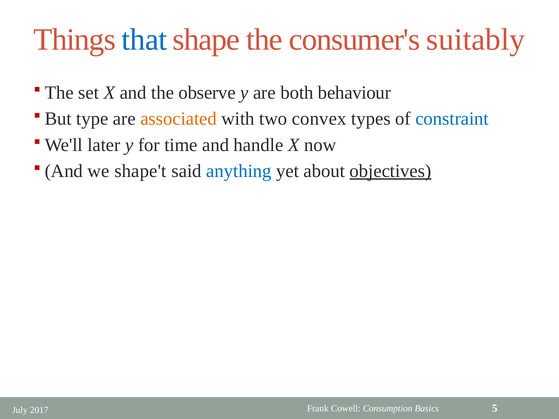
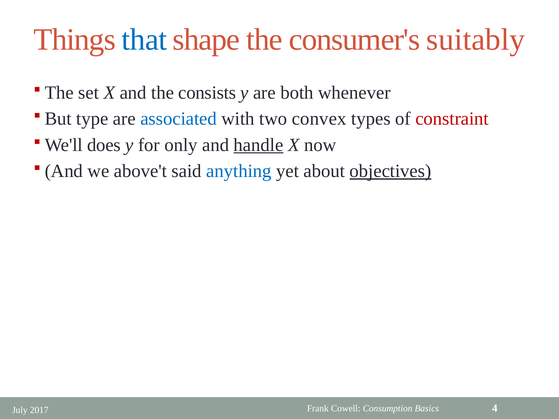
observe: observe -> consists (207, 93)
behaviour: behaviour -> whenever (354, 93)
associated colour: orange -> blue (179, 119)
constraint colour: blue -> red (452, 119)
later: later -> does (104, 145)
time: time -> only (181, 145)
handle underline: none -> present (258, 145)
shape't: shape't -> above't (140, 171)
5: 5 -> 4 (495, 408)
